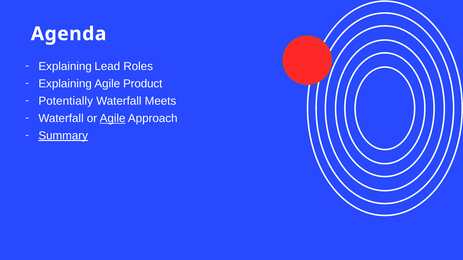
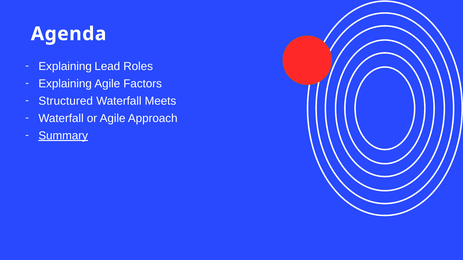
Product: Product -> Factors (143, 84)
Potentially: Potentially -> Structured (66, 101)
Agile underline: present -> none (113, 118)
